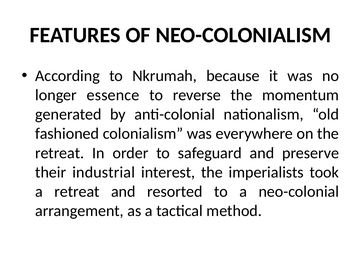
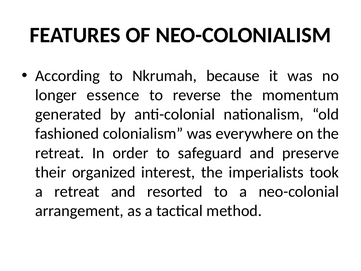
industrial: industrial -> organized (104, 172)
